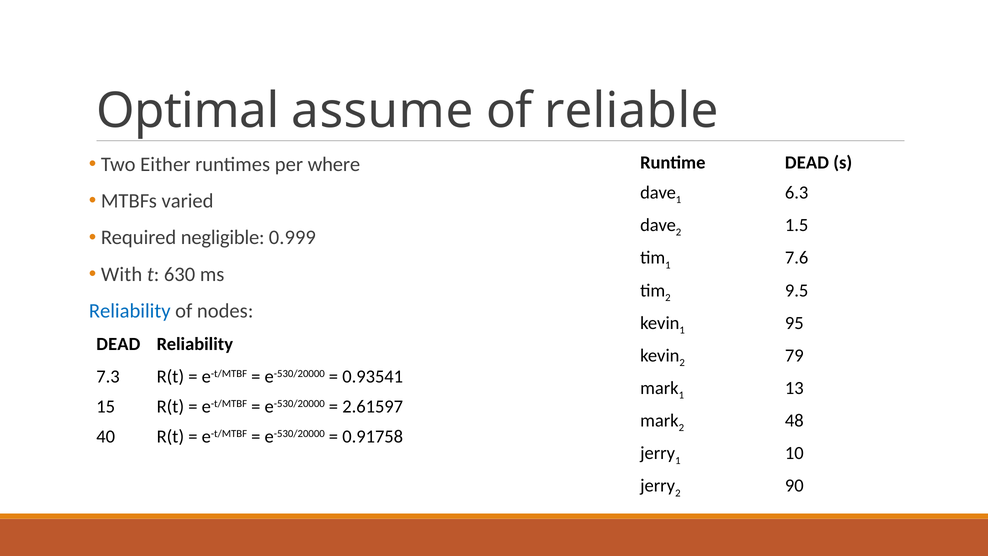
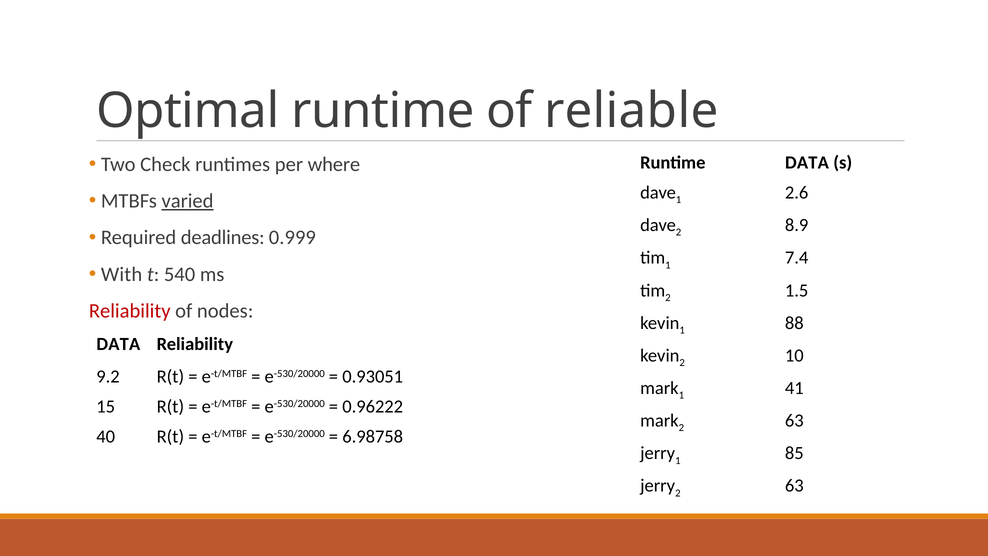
Optimal assume: assume -> runtime (383, 111)
Either: Either -> Check (165, 164)
Runtime DEAD: DEAD -> DATA (807, 163)
6.3: 6.3 -> 2.6 (797, 193)
varied underline: none -> present (188, 201)
1.5: 1.5 -> 8.9 (797, 225)
negligible: negligible -> deadlines (223, 238)
7.6: 7.6 -> 7.4 (797, 258)
630: 630 -> 540 (180, 274)
9.5: 9.5 -> 1.5 (797, 290)
Reliability colour: blue -> red (130, 311)
95: 95 -> 88 (794, 323)
DEAD: DEAD -> DATA (118, 344)
79: 79 -> 10 (794, 355)
7.3: 7.3 -> 9.2 (108, 376)
0.93541: 0.93541 -> 0.93051 (373, 376)
13: 13 -> 41 (794, 388)
2.61597: 2.61597 -> 0.96222 (373, 406)
48: 48 -> 63 (794, 420)
0.91758: 0.91758 -> 6.98758 (373, 436)
10: 10 -> 85 (794, 453)
90: 90 -> 63 (794, 486)
